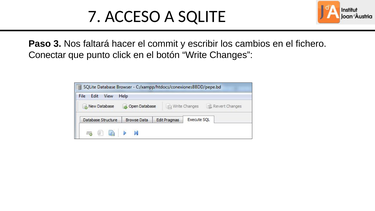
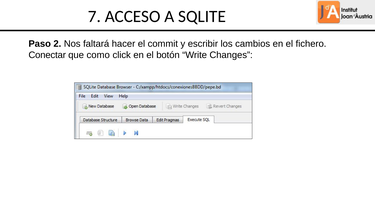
3: 3 -> 2 (57, 44)
punto: punto -> como (98, 55)
